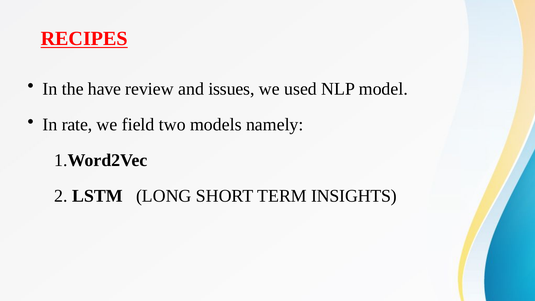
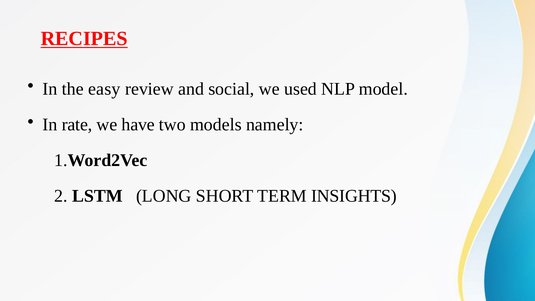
have: have -> easy (104, 89)
issues: issues -> social (231, 89)
field: field -> have (138, 125)
